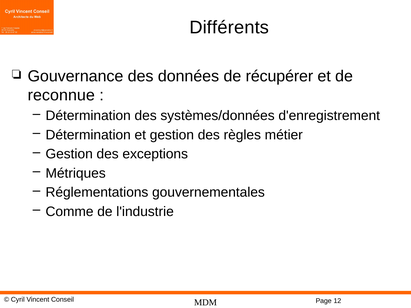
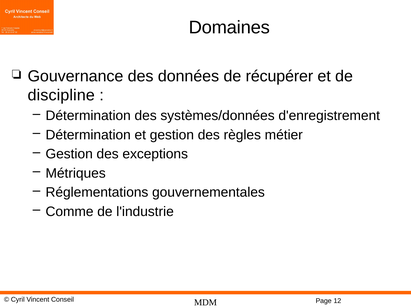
Différents: Différents -> Domaines (229, 28)
reconnue: reconnue -> discipline (61, 95)
